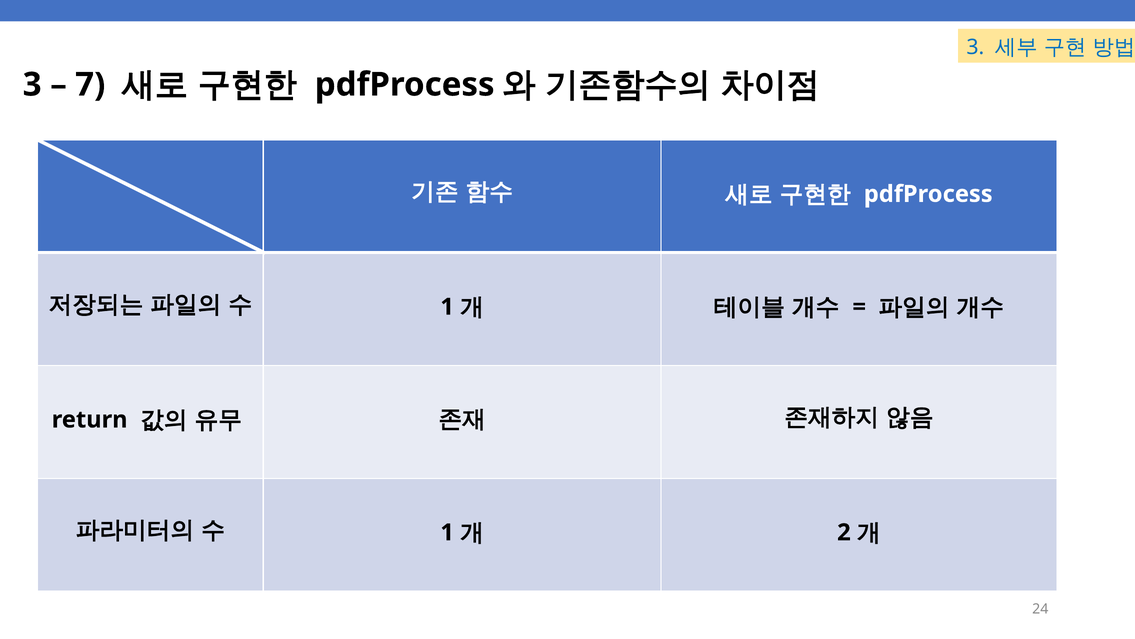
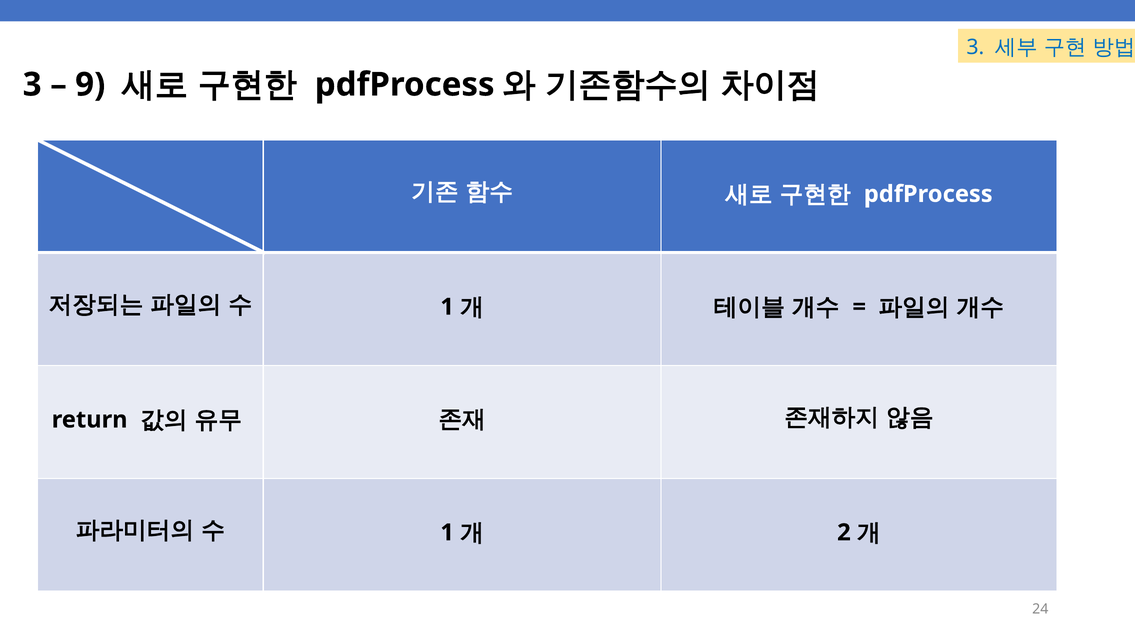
7: 7 -> 9 (90, 85)
